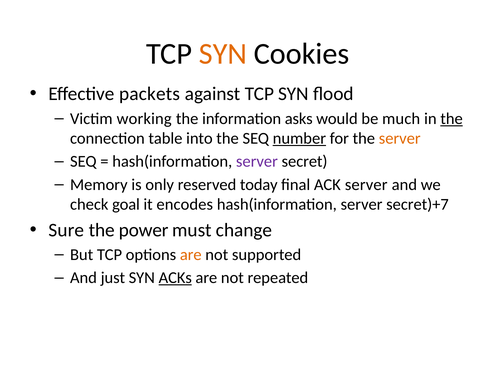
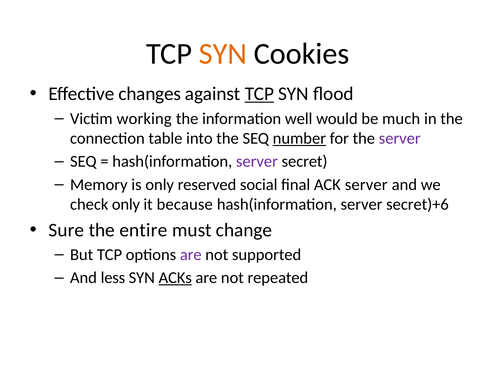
packets: packets -> changes (150, 94)
TCP underline: none -> present (259, 94)
asks: asks -> well (299, 119)
the underline: present -> none (452, 119)
server colour: orange -> purple (400, 138)
today: today -> social (259, 185)
check goal: goal -> only (126, 205)
encodes: encodes -> because (185, 205)
secret)+7: secret)+7 -> secret)+6 (417, 205)
power: power -> entire (143, 230)
are colour: orange -> purple (191, 255)
just: just -> less (113, 278)
